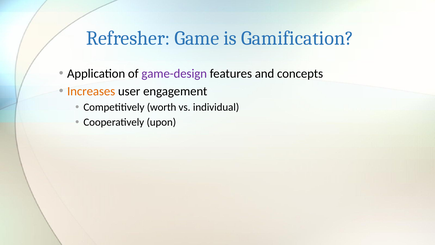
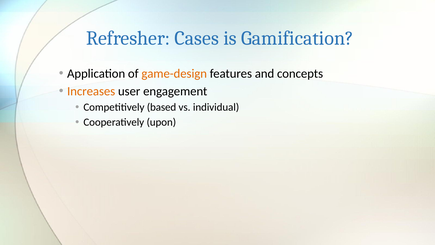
Game: Game -> Cases (197, 38)
game-design colour: purple -> orange (174, 74)
worth: worth -> based (162, 107)
